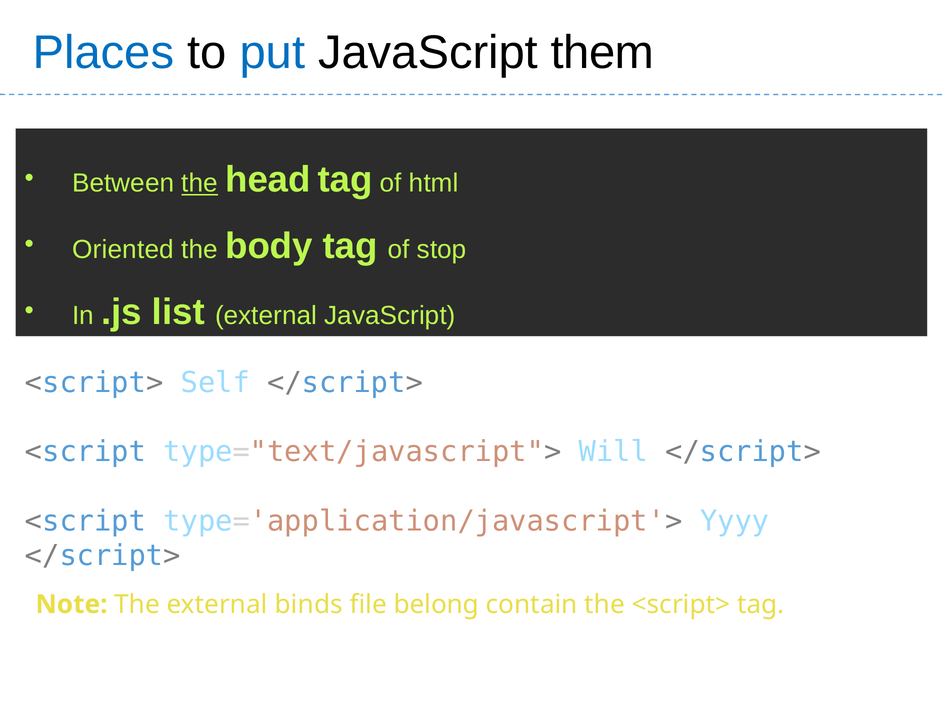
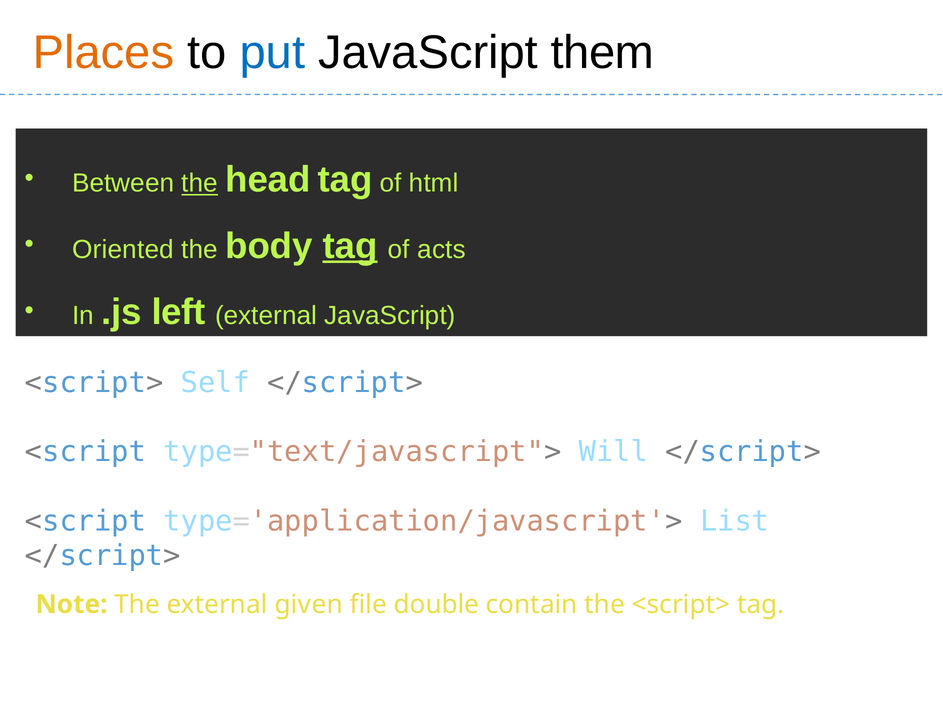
Places colour: blue -> orange (104, 53)
tag underline: none -> present (350, 246)
stop: stop -> acts (442, 249)
list: list -> left (178, 312)
Yyyy: Yyyy -> List (735, 520)
binds: binds -> given (309, 604)
belong: belong -> double (436, 604)
